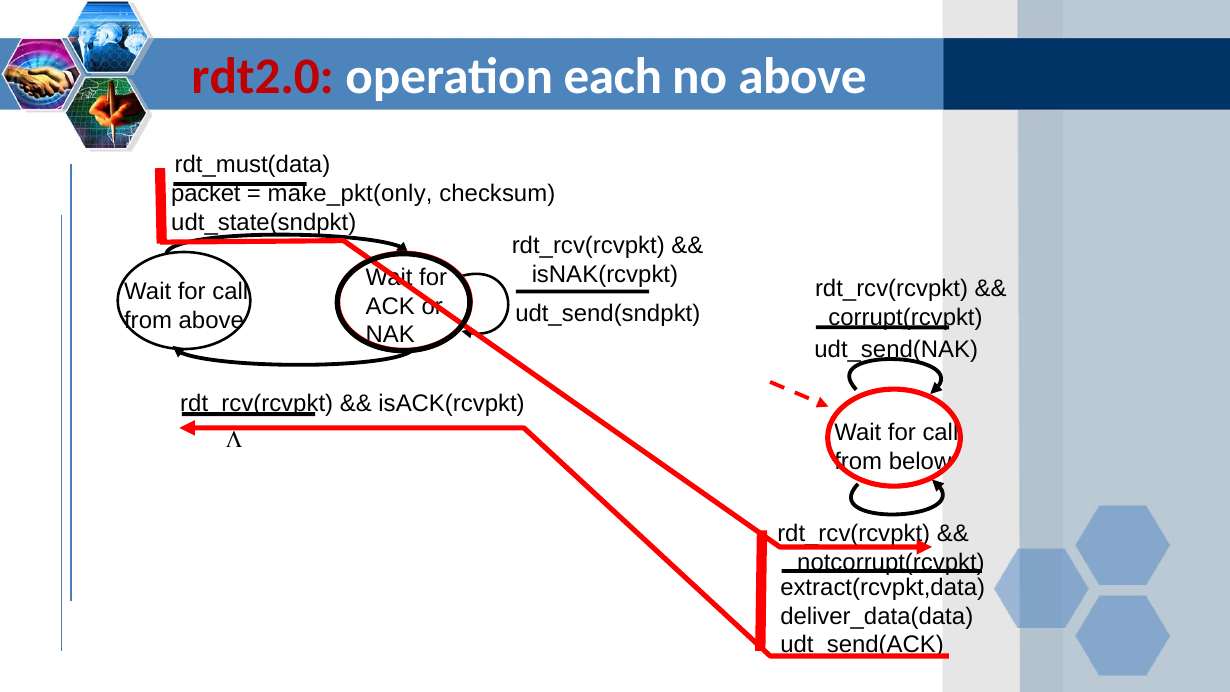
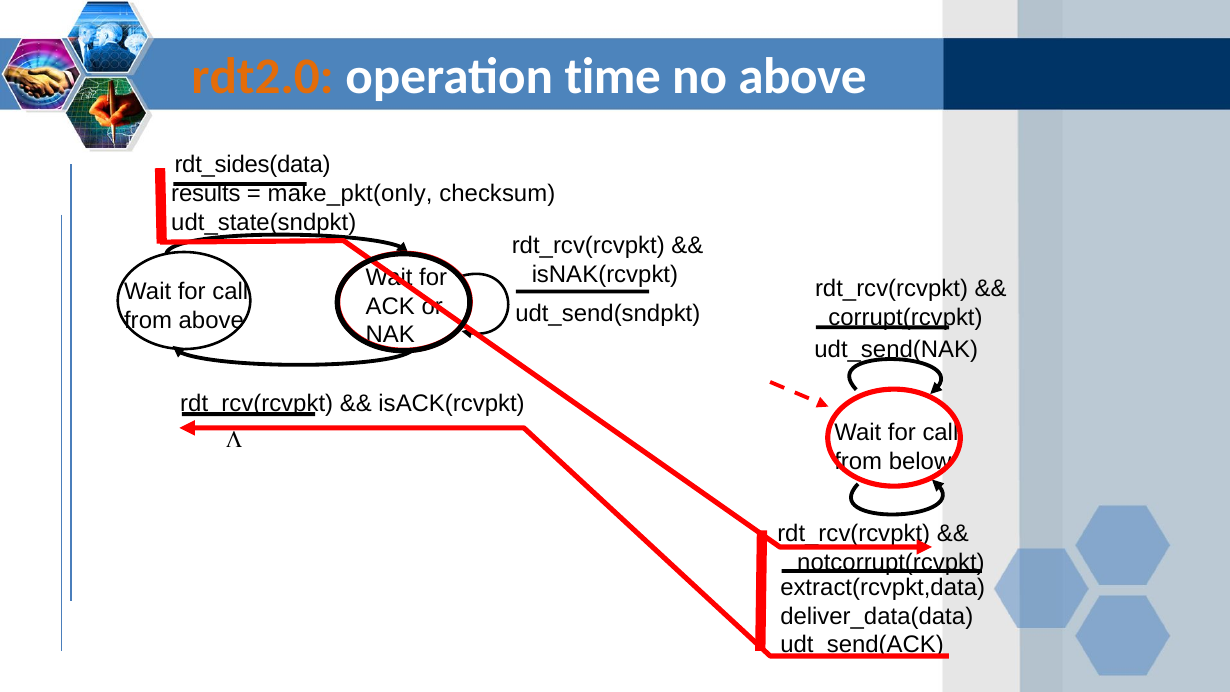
rdt2.0 colour: red -> orange (263, 76)
each: each -> time (613, 76)
rdt_must(data: rdt_must(data -> rdt_sides(data (253, 165)
packet: packet -> results (206, 194)
